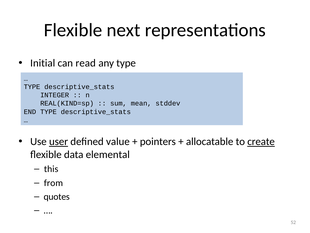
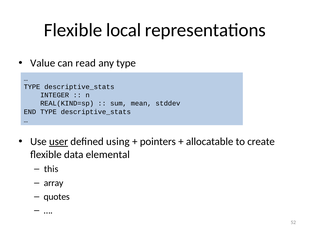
next: next -> local (124, 30)
Initial: Initial -> Value (43, 63)
value: value -> using (118, 141)
create underline: present -> none (261, 141)
from: from -> array (54, 183)
